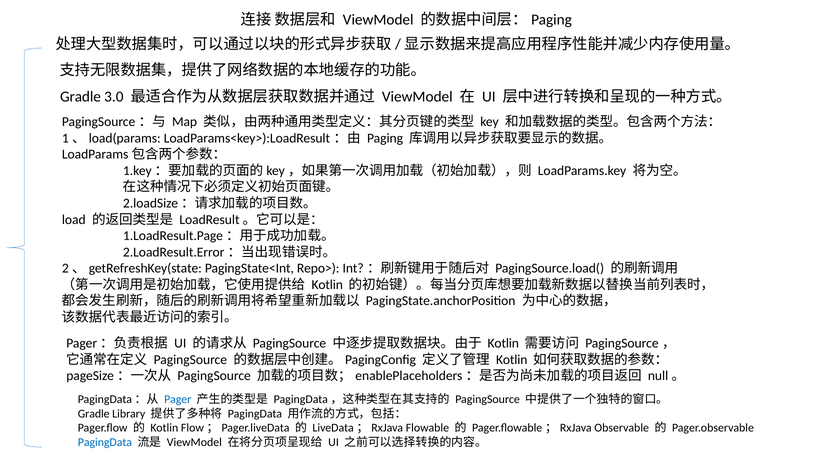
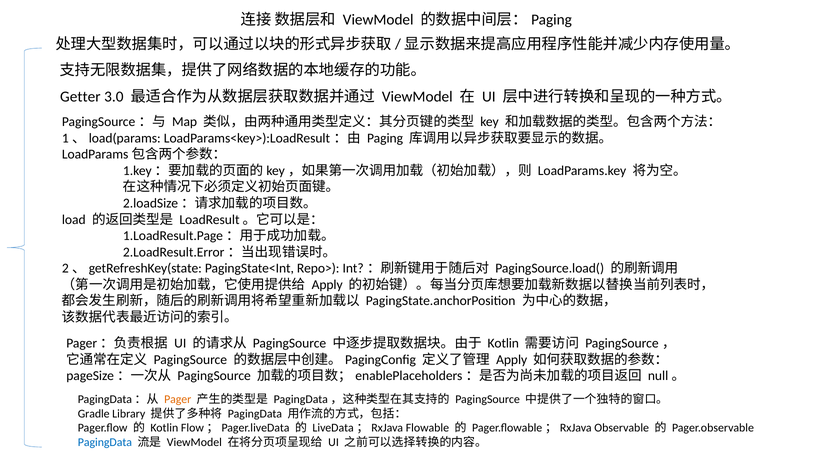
Gradle: Gradle -> Getter (80, 97)
Kotlin: Kotlin -> Apply (327, 285)
Kotlin: Kotlin -> Apply (512, 360)
Pager colour: blue -> orange (178, 399)
